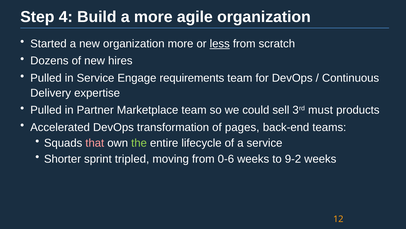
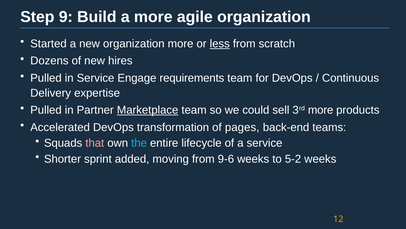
4: 4 -> 9 (66, 17)
Marketplace underline: none -> present (148, 110)
3rd must: must -> more (321, 110)
the colour: light green -> light blue (139, 143)
tripled: tripled -> added (132, 159)
0-6: 0-6 -> 9-6 (226, 159)
9-2: 9-2 -> 5-2 (293, 159)
